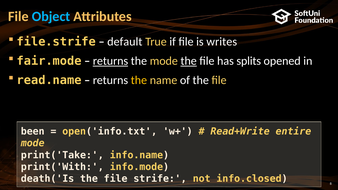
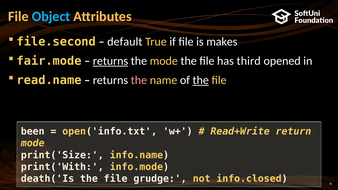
file.strife: file.strife -> file.second (56, 42)
writes: writes -> makes (222, 42)
the underline: present -> none (189, 61)
splits: splits -> third (249, 61)
the colour: yellow -> pink (139, 80)
the underline: none -> present (201, 80)
entire: entire -> return (293, 131)
print('Take: print('Take -> print('Size (62, 155)
strife: strife -> grudge (160, 179)
